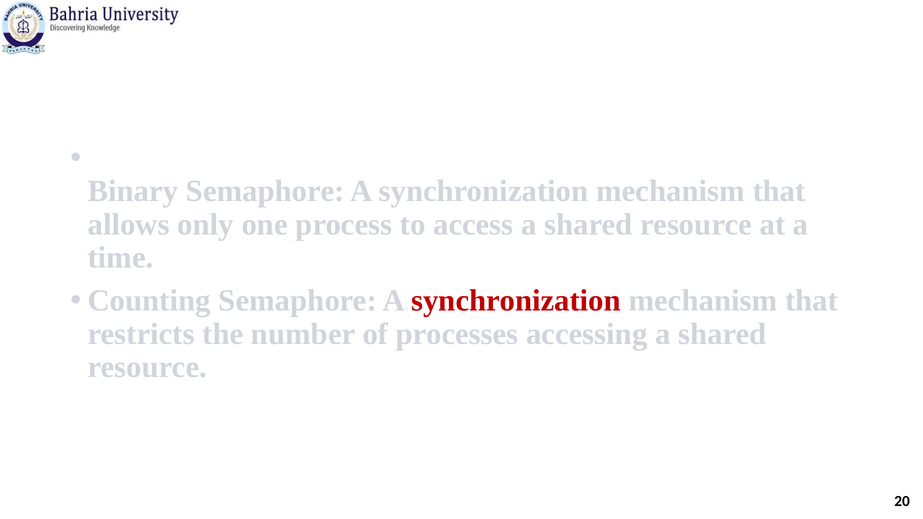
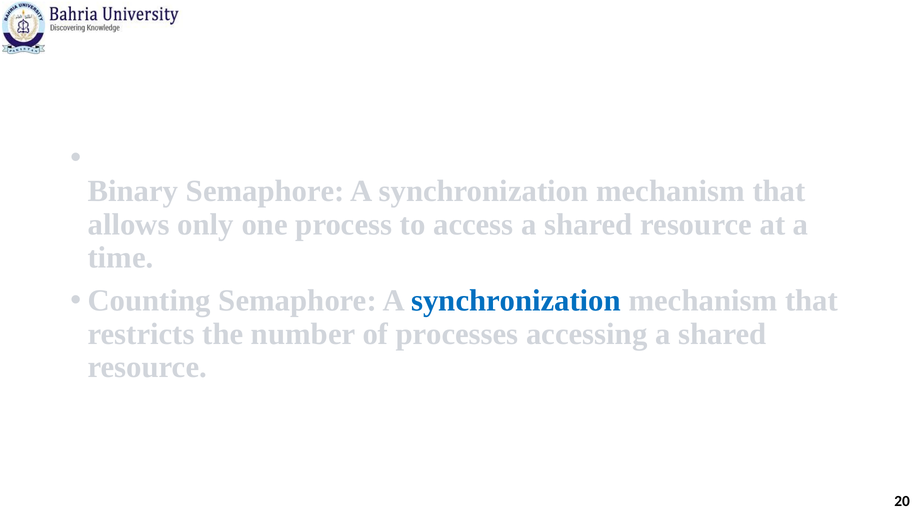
synchronization colour: red -> blue (516, 301)
